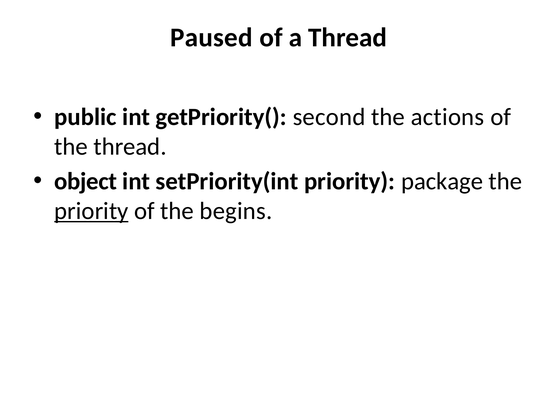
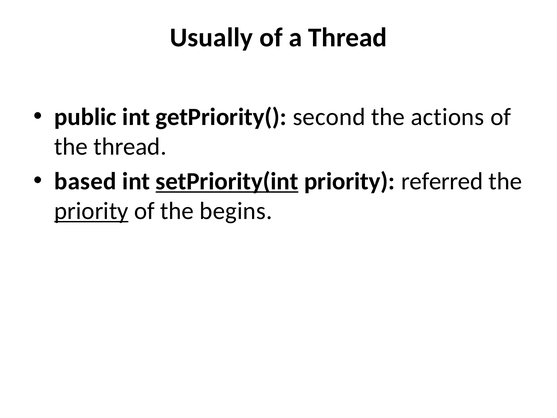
Paused: Paused -> Usually (211, 38)
object: object -> based (85, 181)
setPriority(int underline: none -> present (227, 181)
package: package -> referred (442, 181)
